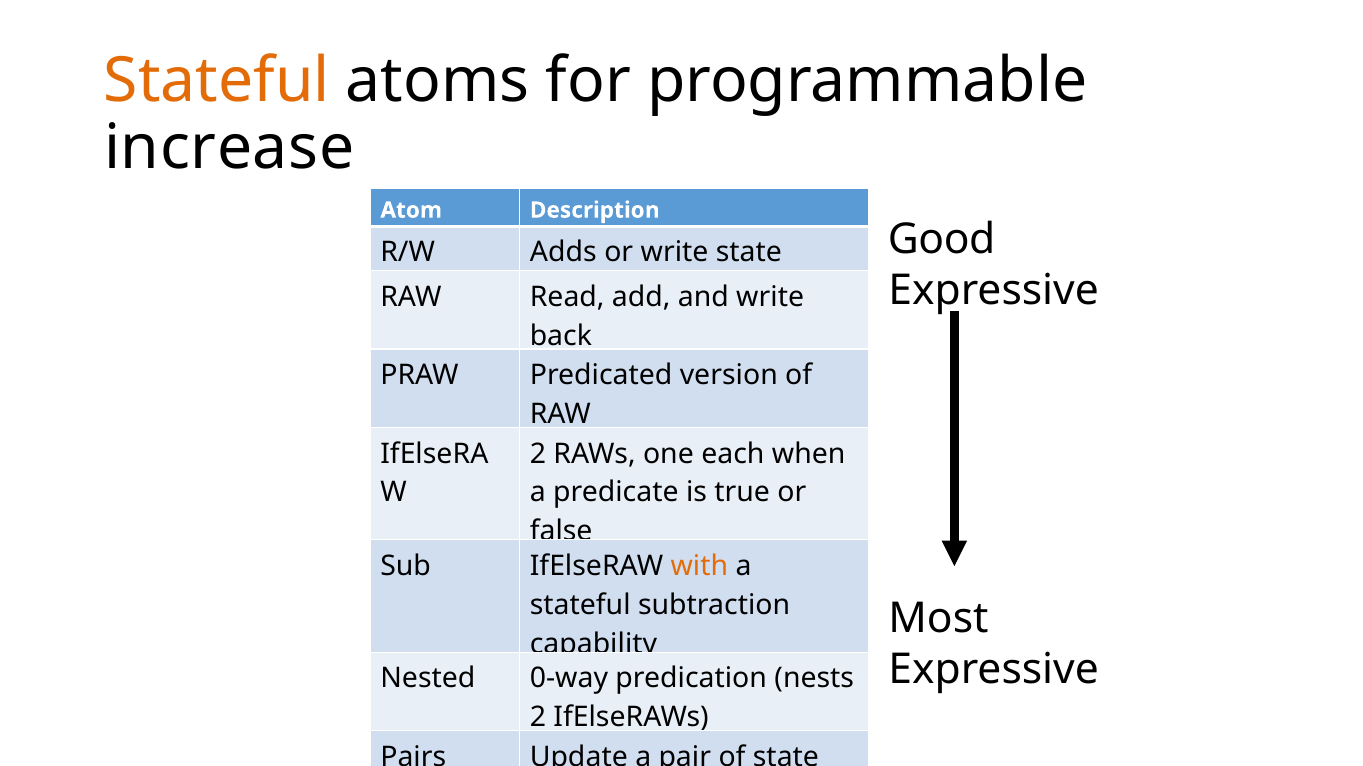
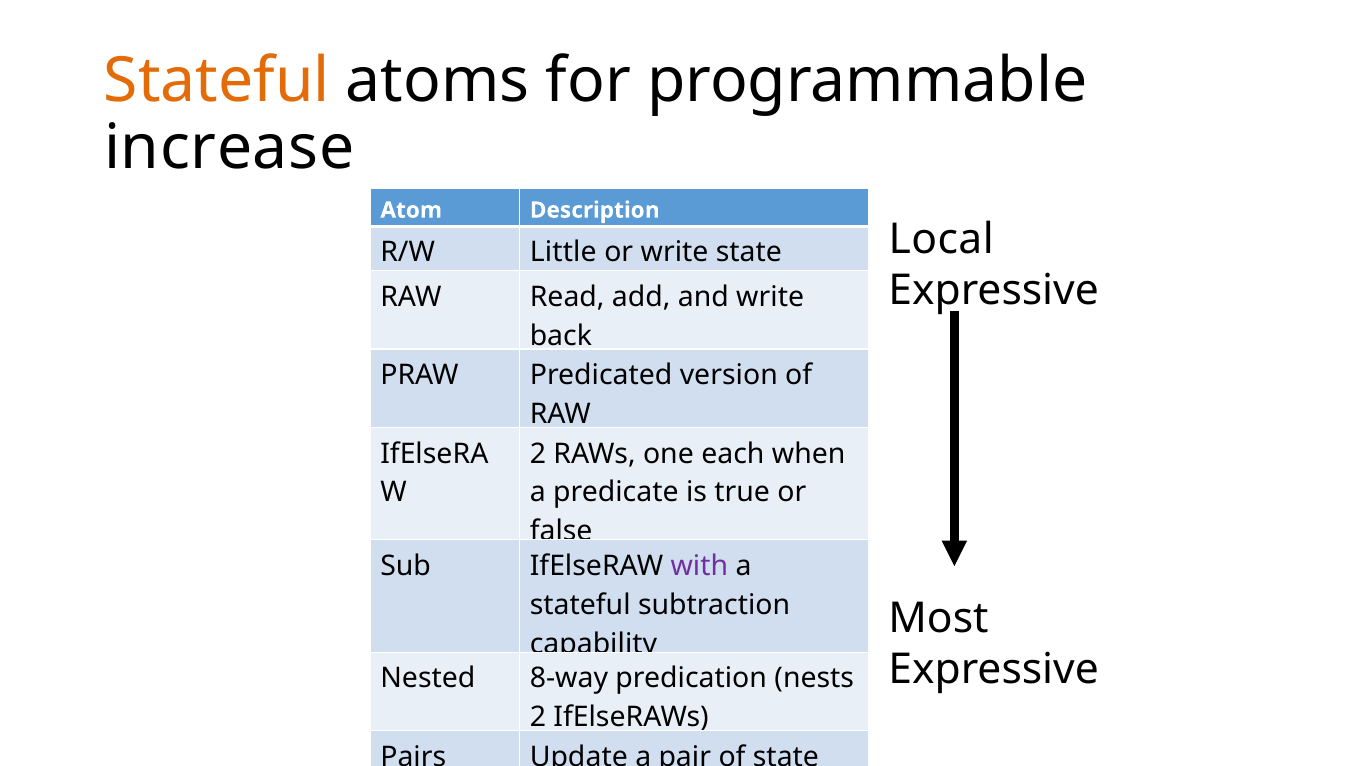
Good: Good -> Local (941, 240)
Adds: Adds -> Little (563, 253)
with colour: orange -> purple (699, 567)
0-way: 0-way -> 8-way (569, 679)
